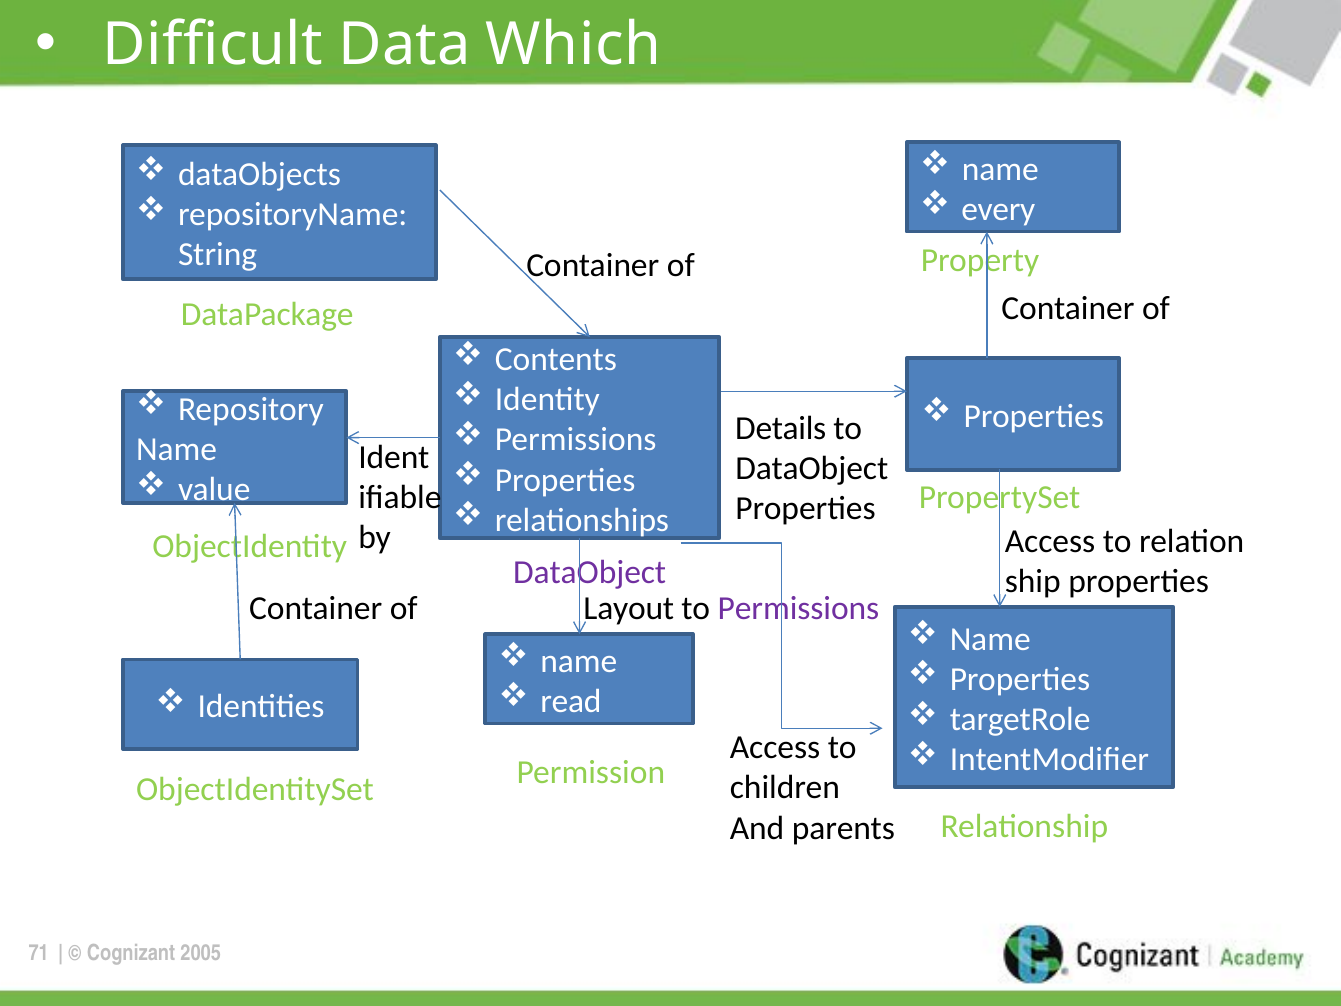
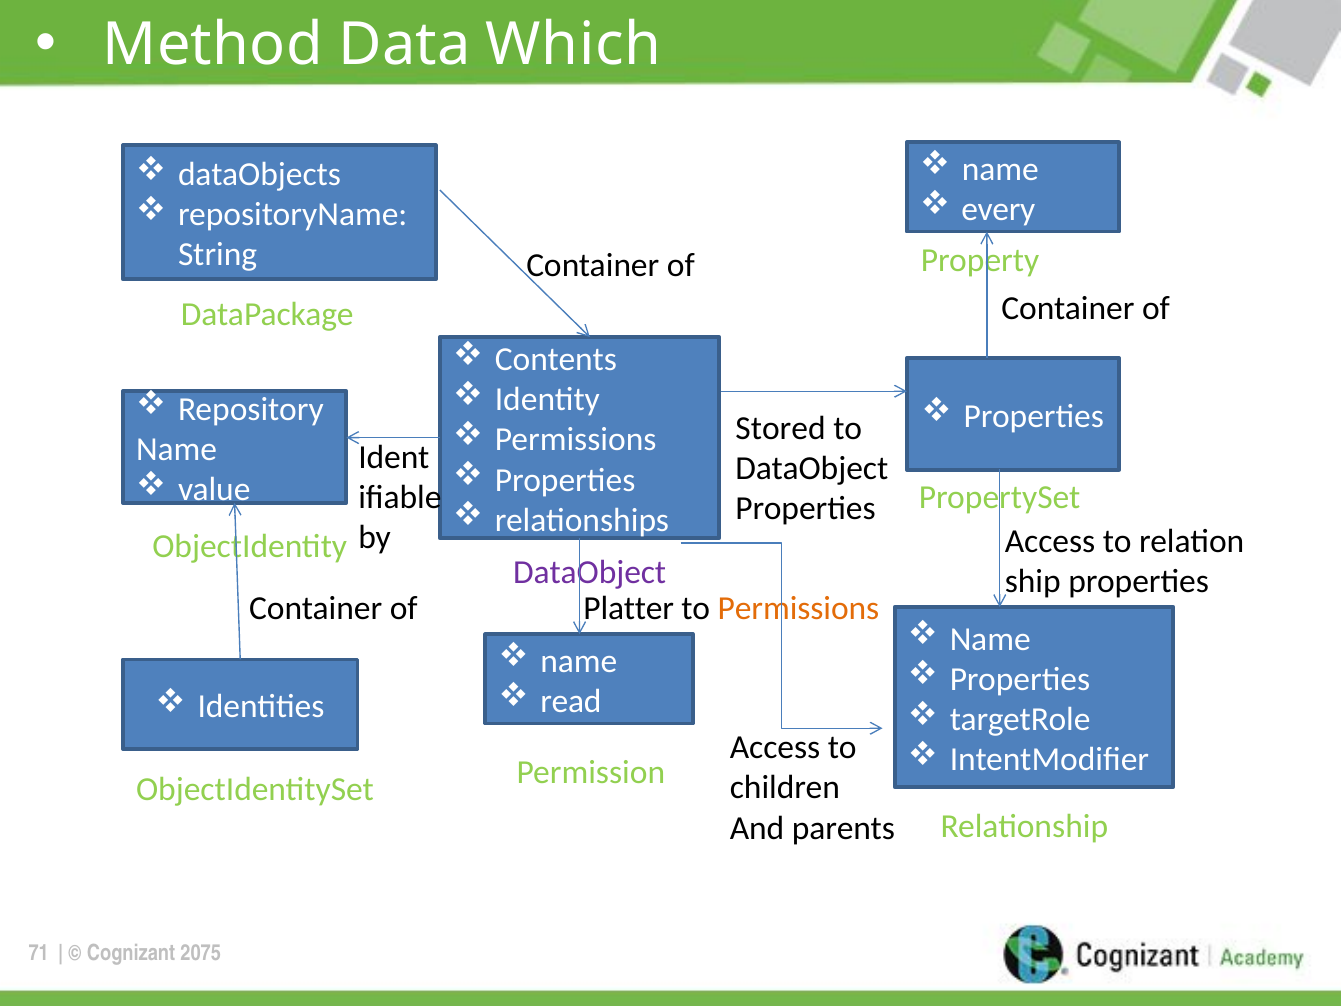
Difficult: Difficult -> Method (213, 45)
Details: Details -> Stored (781, 428)
Layout: Layout -> Platter (629, 609)
Permissions colour: purple -> orange (798, 609)
2005: 2005 -> 2075 (201, 953)
